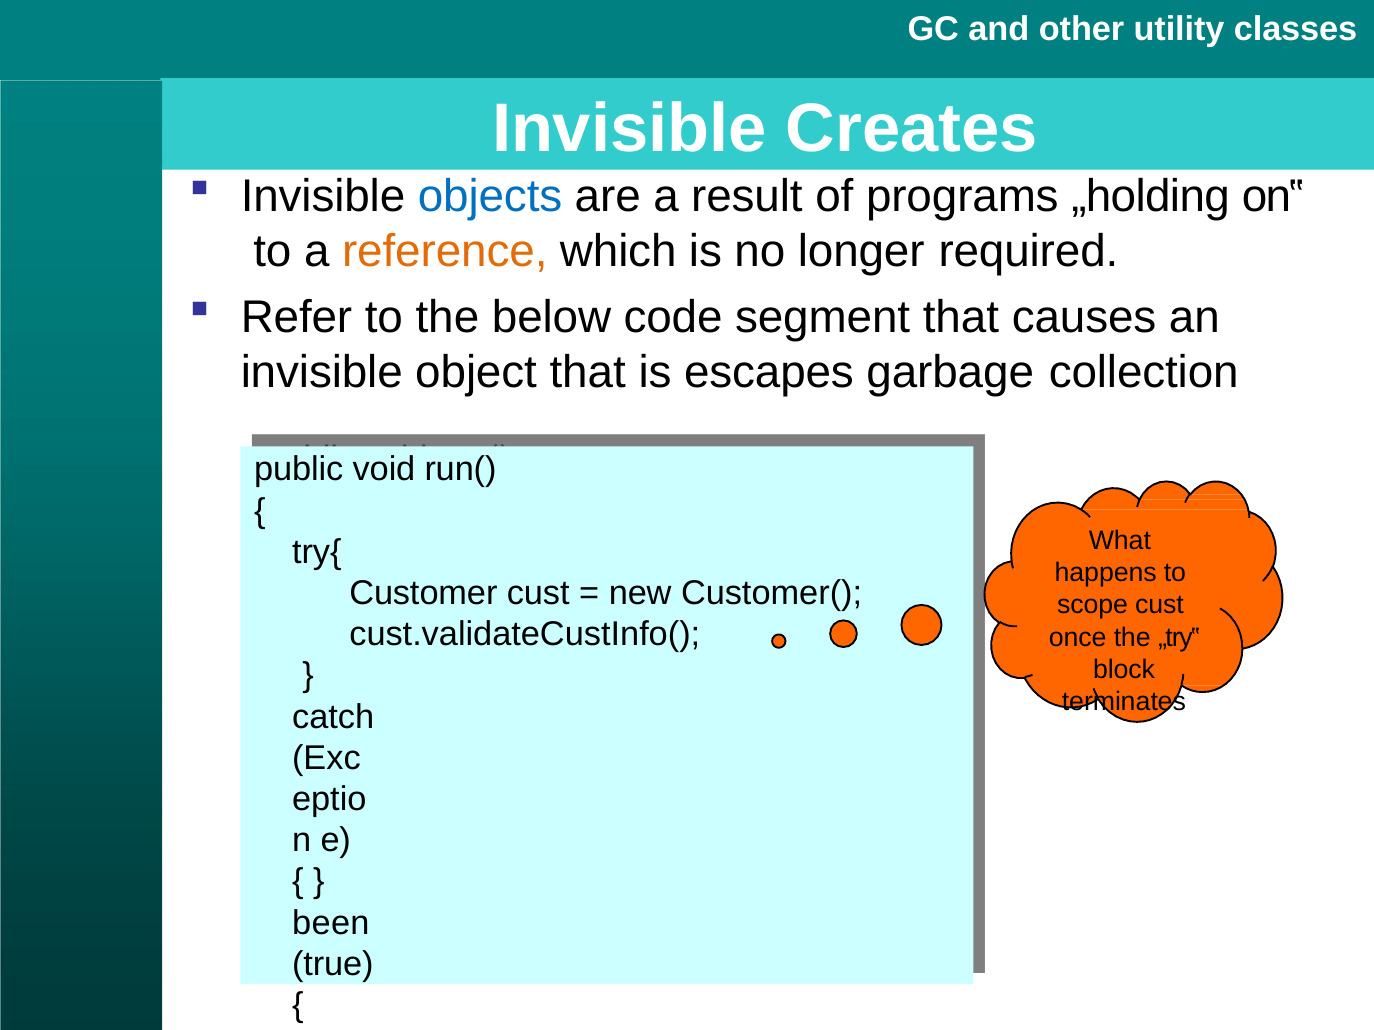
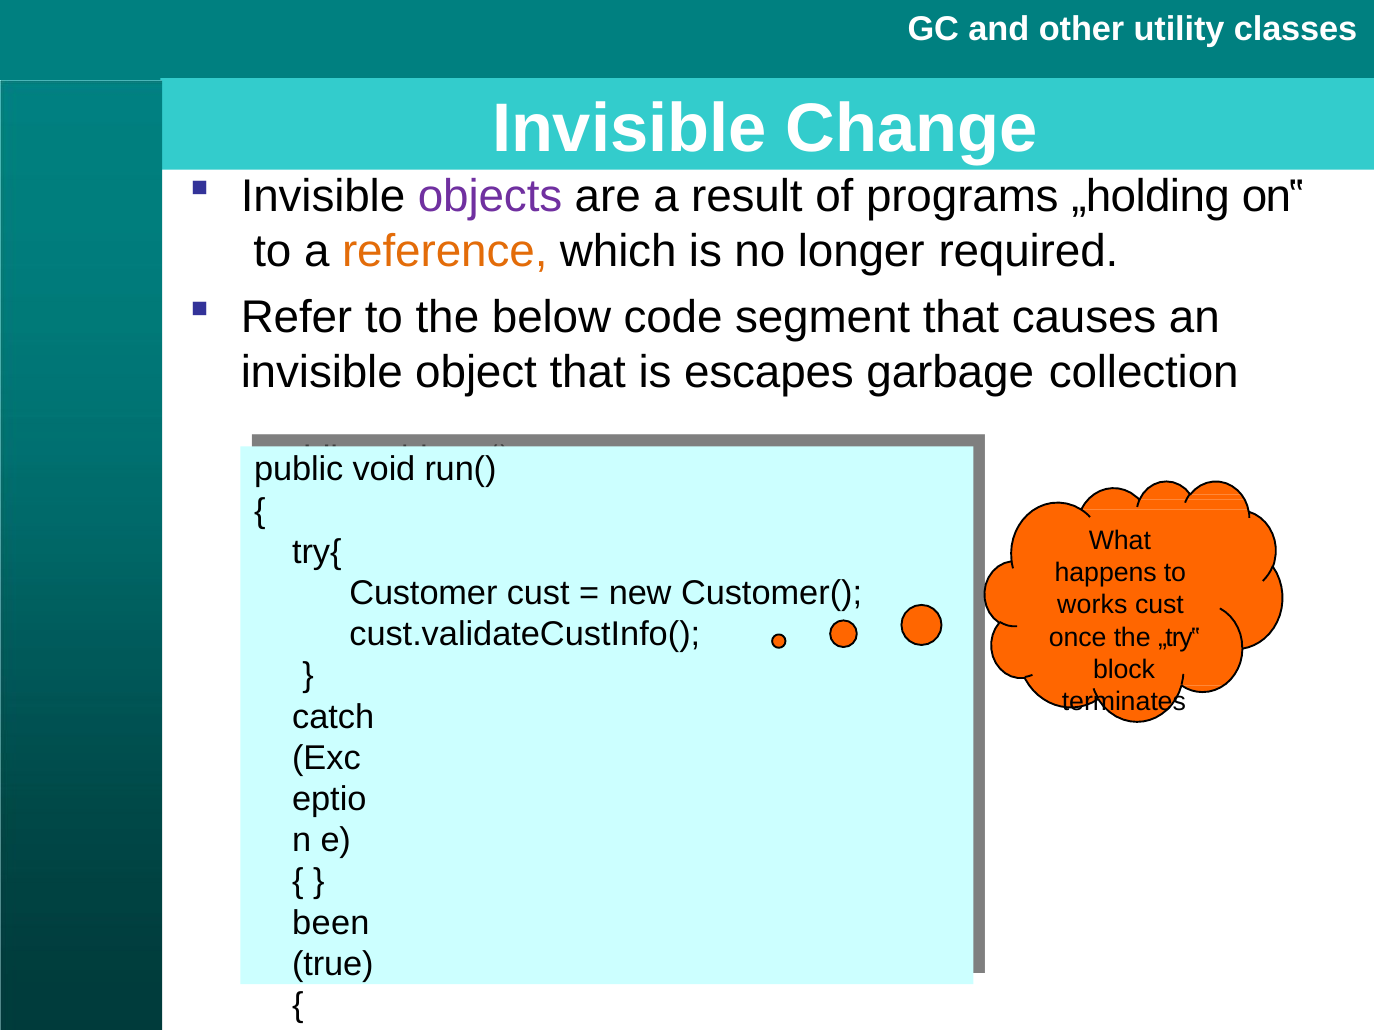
Creates: Creates -> Change (912, 129)
objects colour: blue -> purple (490, 197)
scope: scope -> works (1092, 605)
